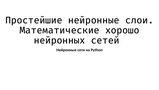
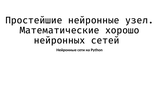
слои: слои -> узел (139, 20)
